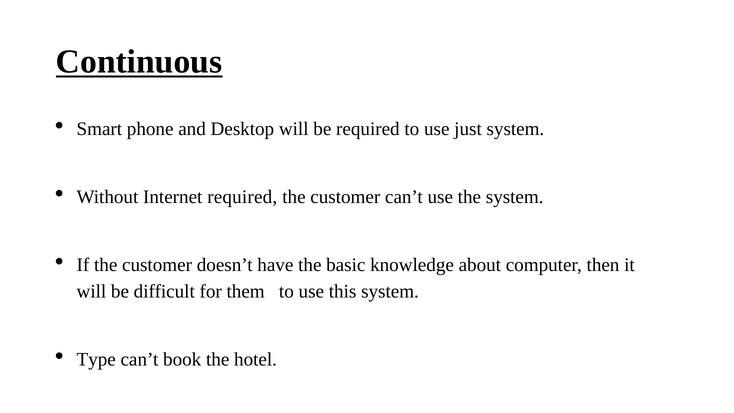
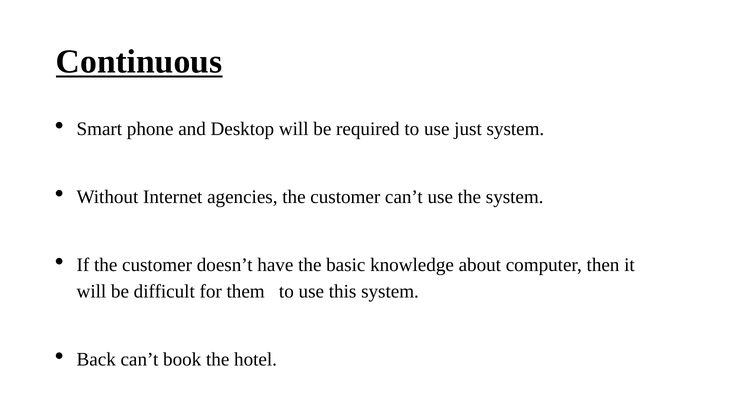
Internet required: required -> agencies (242, 197)
Type: Type -> Back (96, 359)
